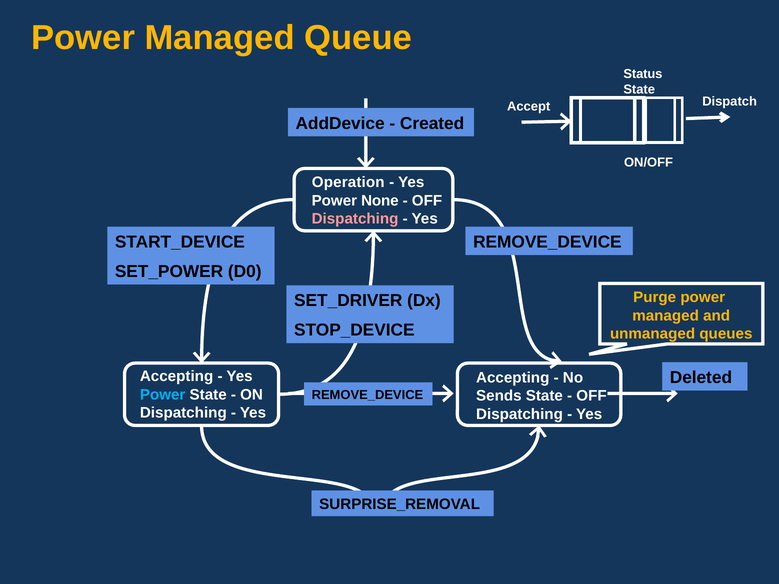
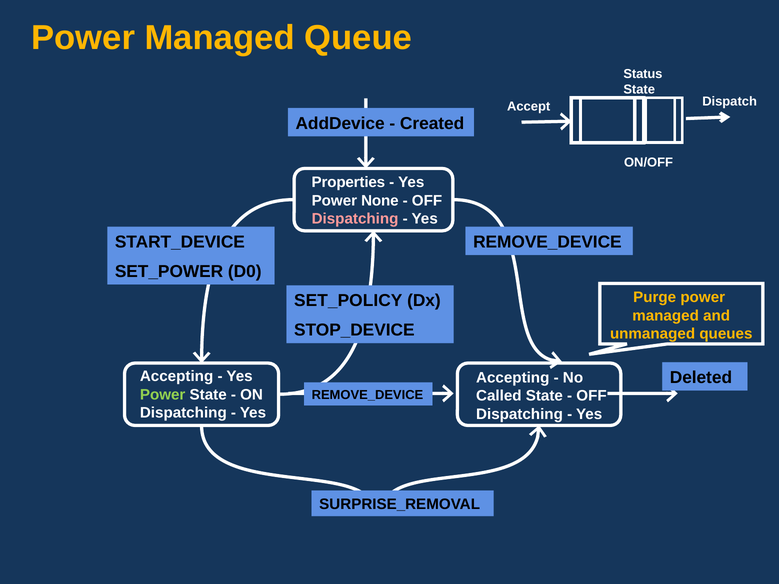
Operation: Operation -> Properties (348, 183)
SET_DRIVER: SET_DRIVER -> SET_POLICY (348, 301)
Power colour: light blue -> light green (163, 395)
Sends: Sends -> Called (499, 396)
